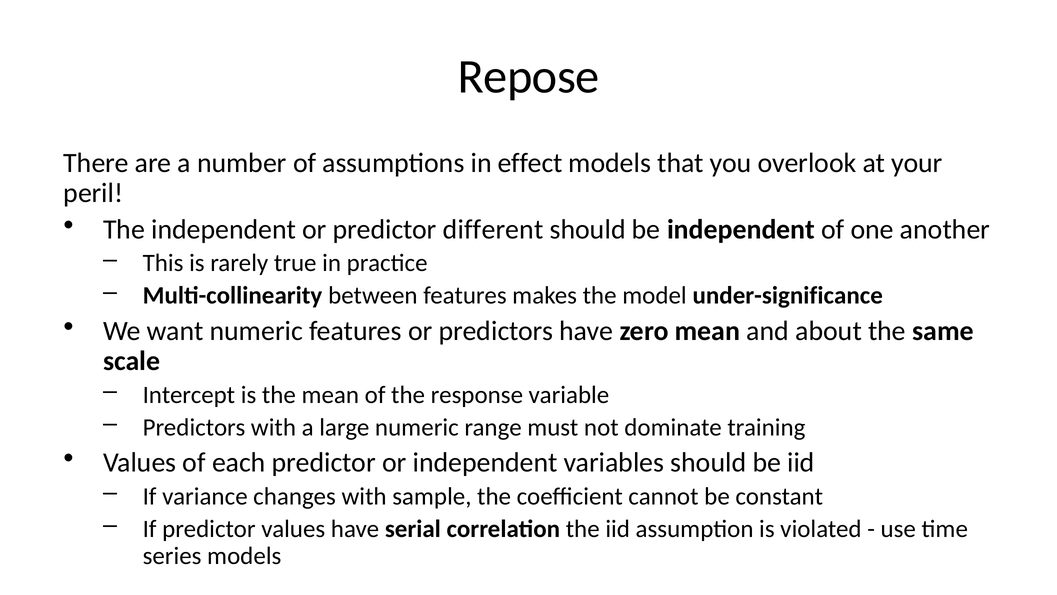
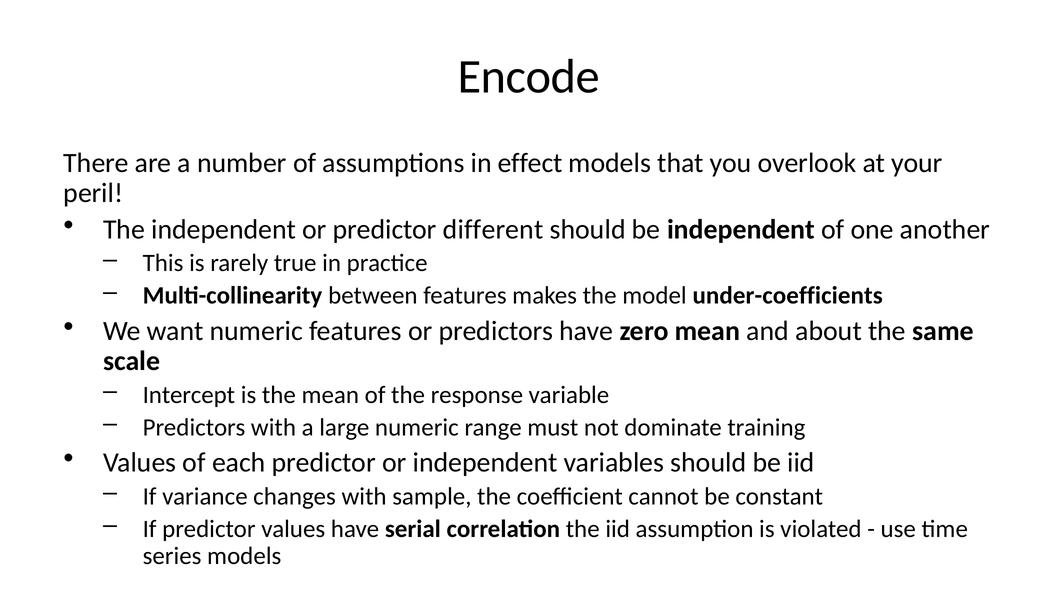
Repose: Repose -> Encode (529, 77)
under-significance: under-significance -> under-coefficients (788, 296)
